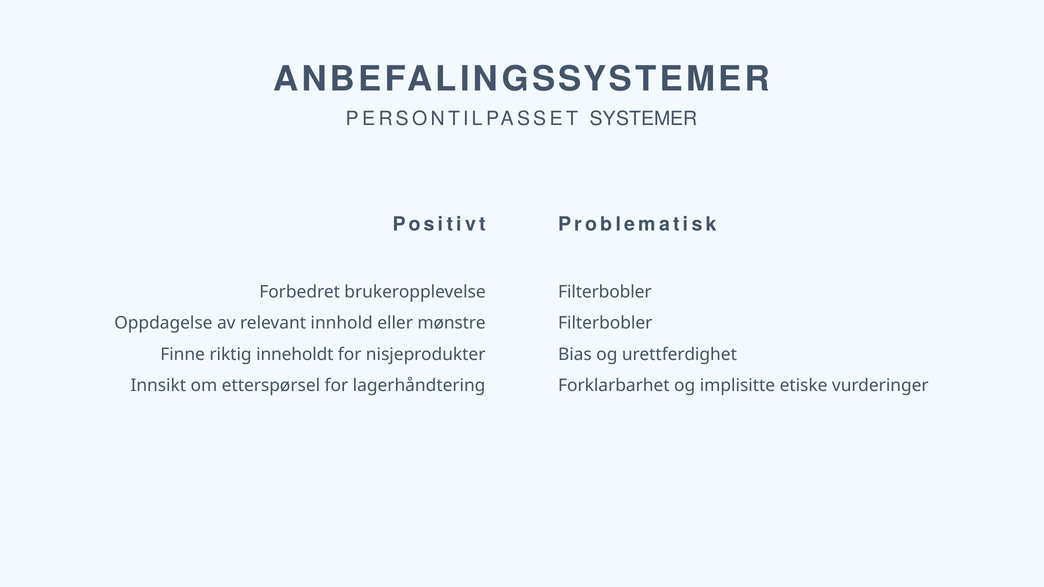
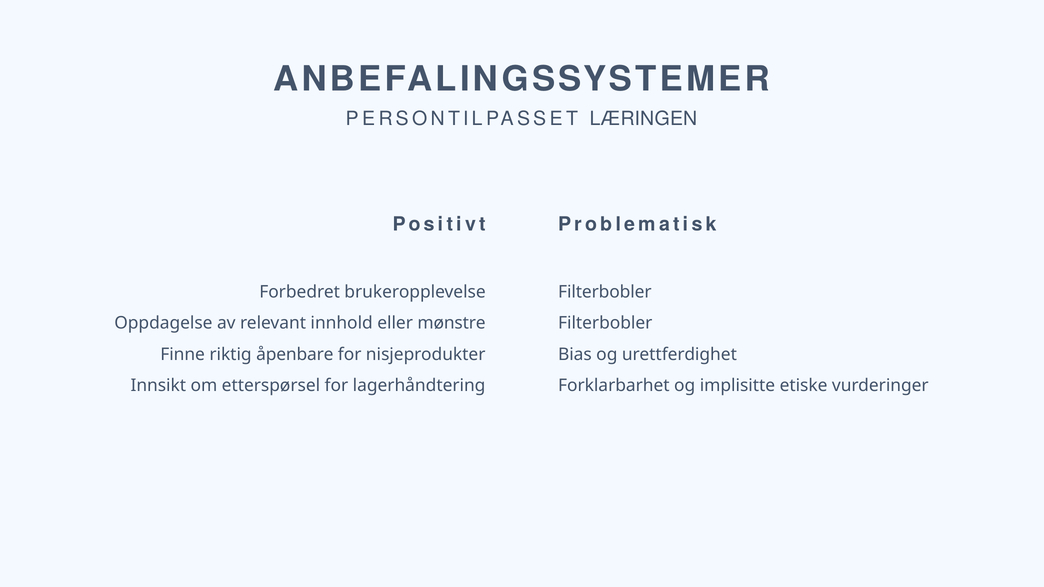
SYSTEMER: SYSTEMER -> LÆRINGEN (644, 119)
inneholdt: inneholdt -> åpenbare (295, 355)
